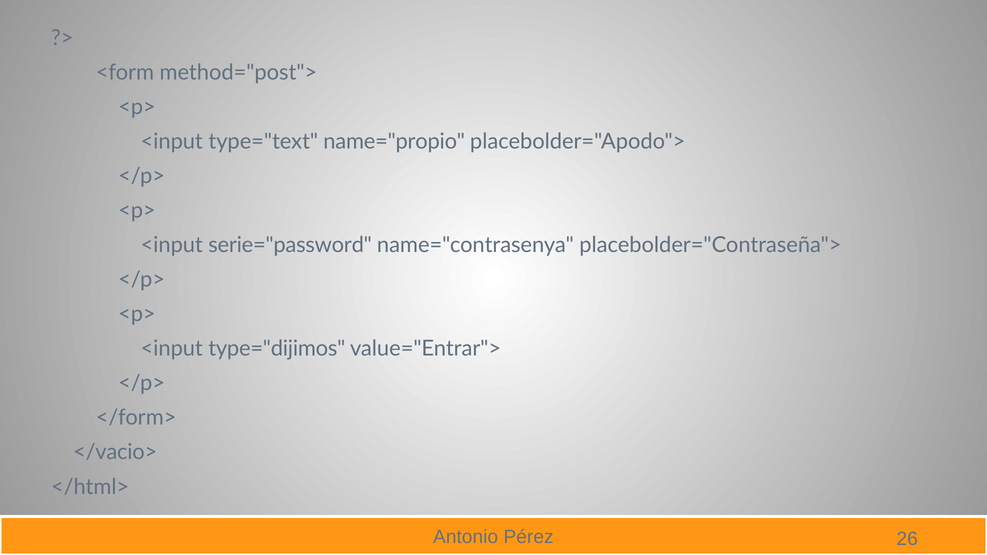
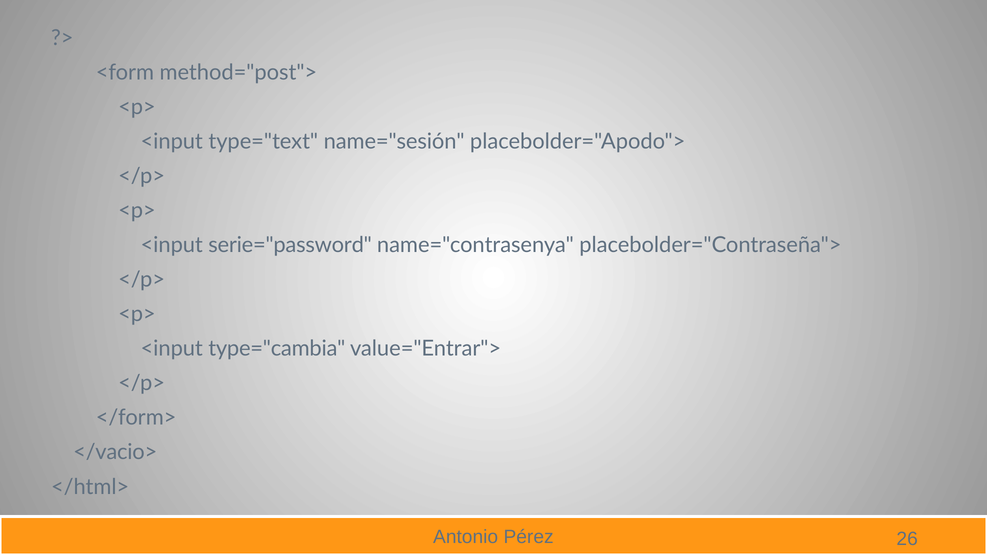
name="propio: name="propio -> name="sesión (394, 142)
type="dijimos: type="dijimos -> type="cambia (277, 349)
